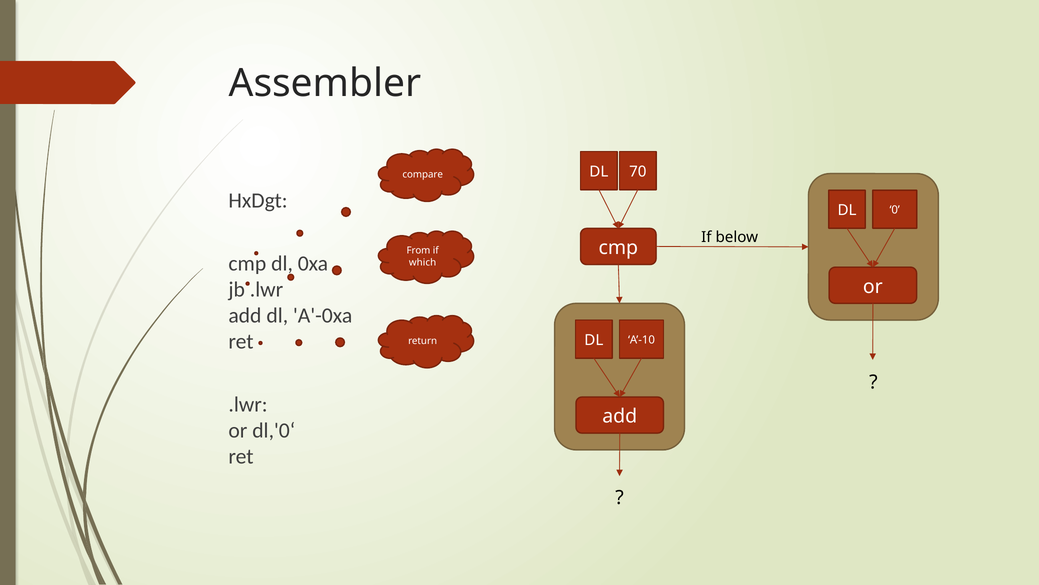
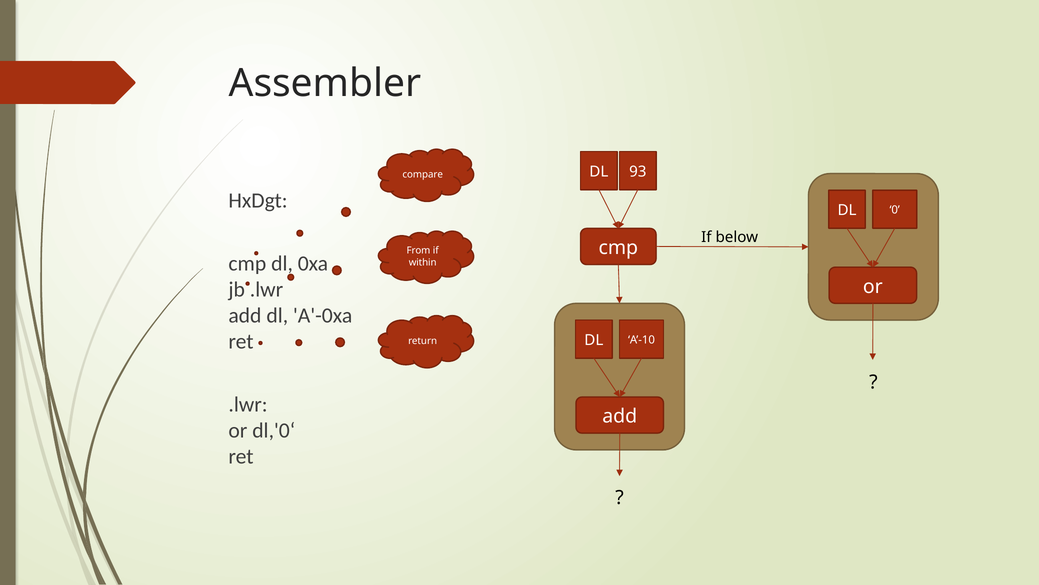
70: 70 -> 93 (638, 171)
which: which -> within (423, 262)
